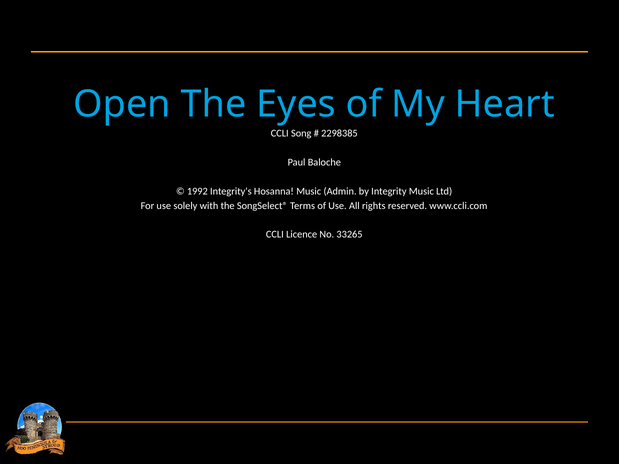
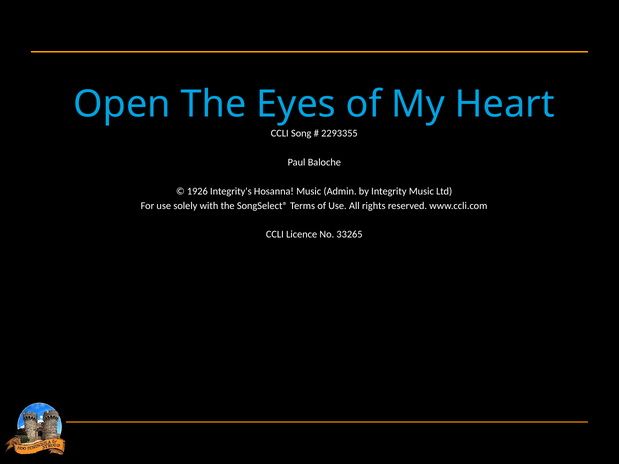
2298385: 2298385 -> 2293355 (339, 133)
1992: 1992 -> 1926 (197, 191)
